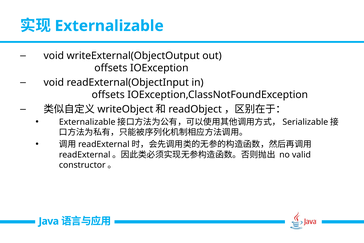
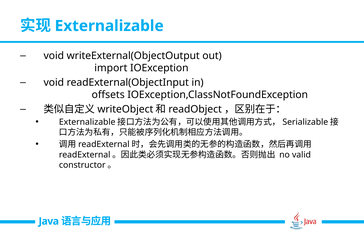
offsets: offsets -> import (111, 68)
